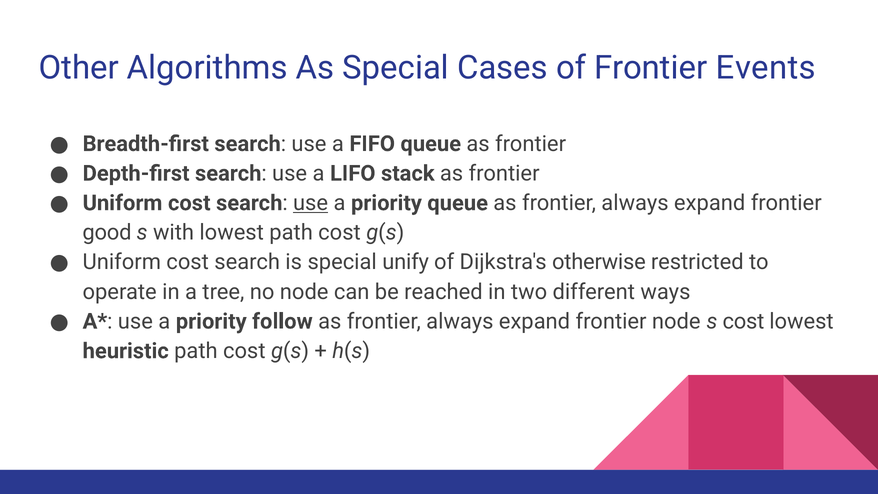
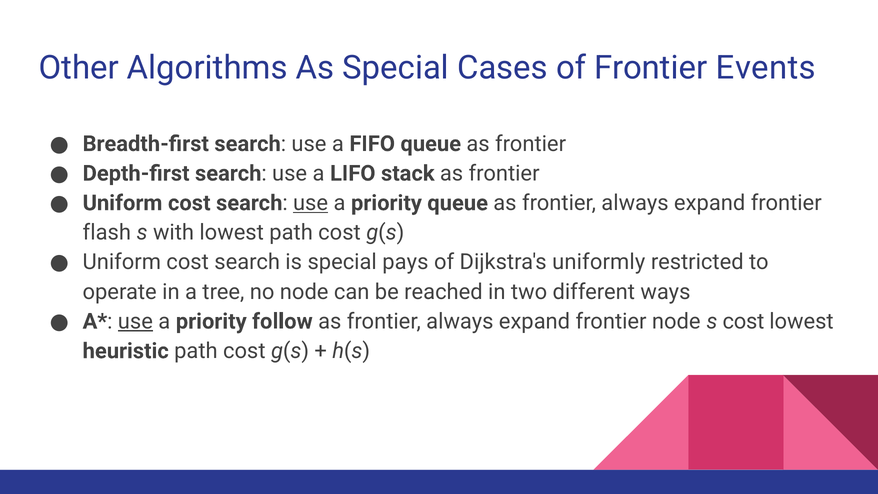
good: good -> flash (107, 233)
unify: unify -> pays (405, 262)
otherwise: otherwise -> uniformly (599, 262)
use underline: none -> present (135, 321)
